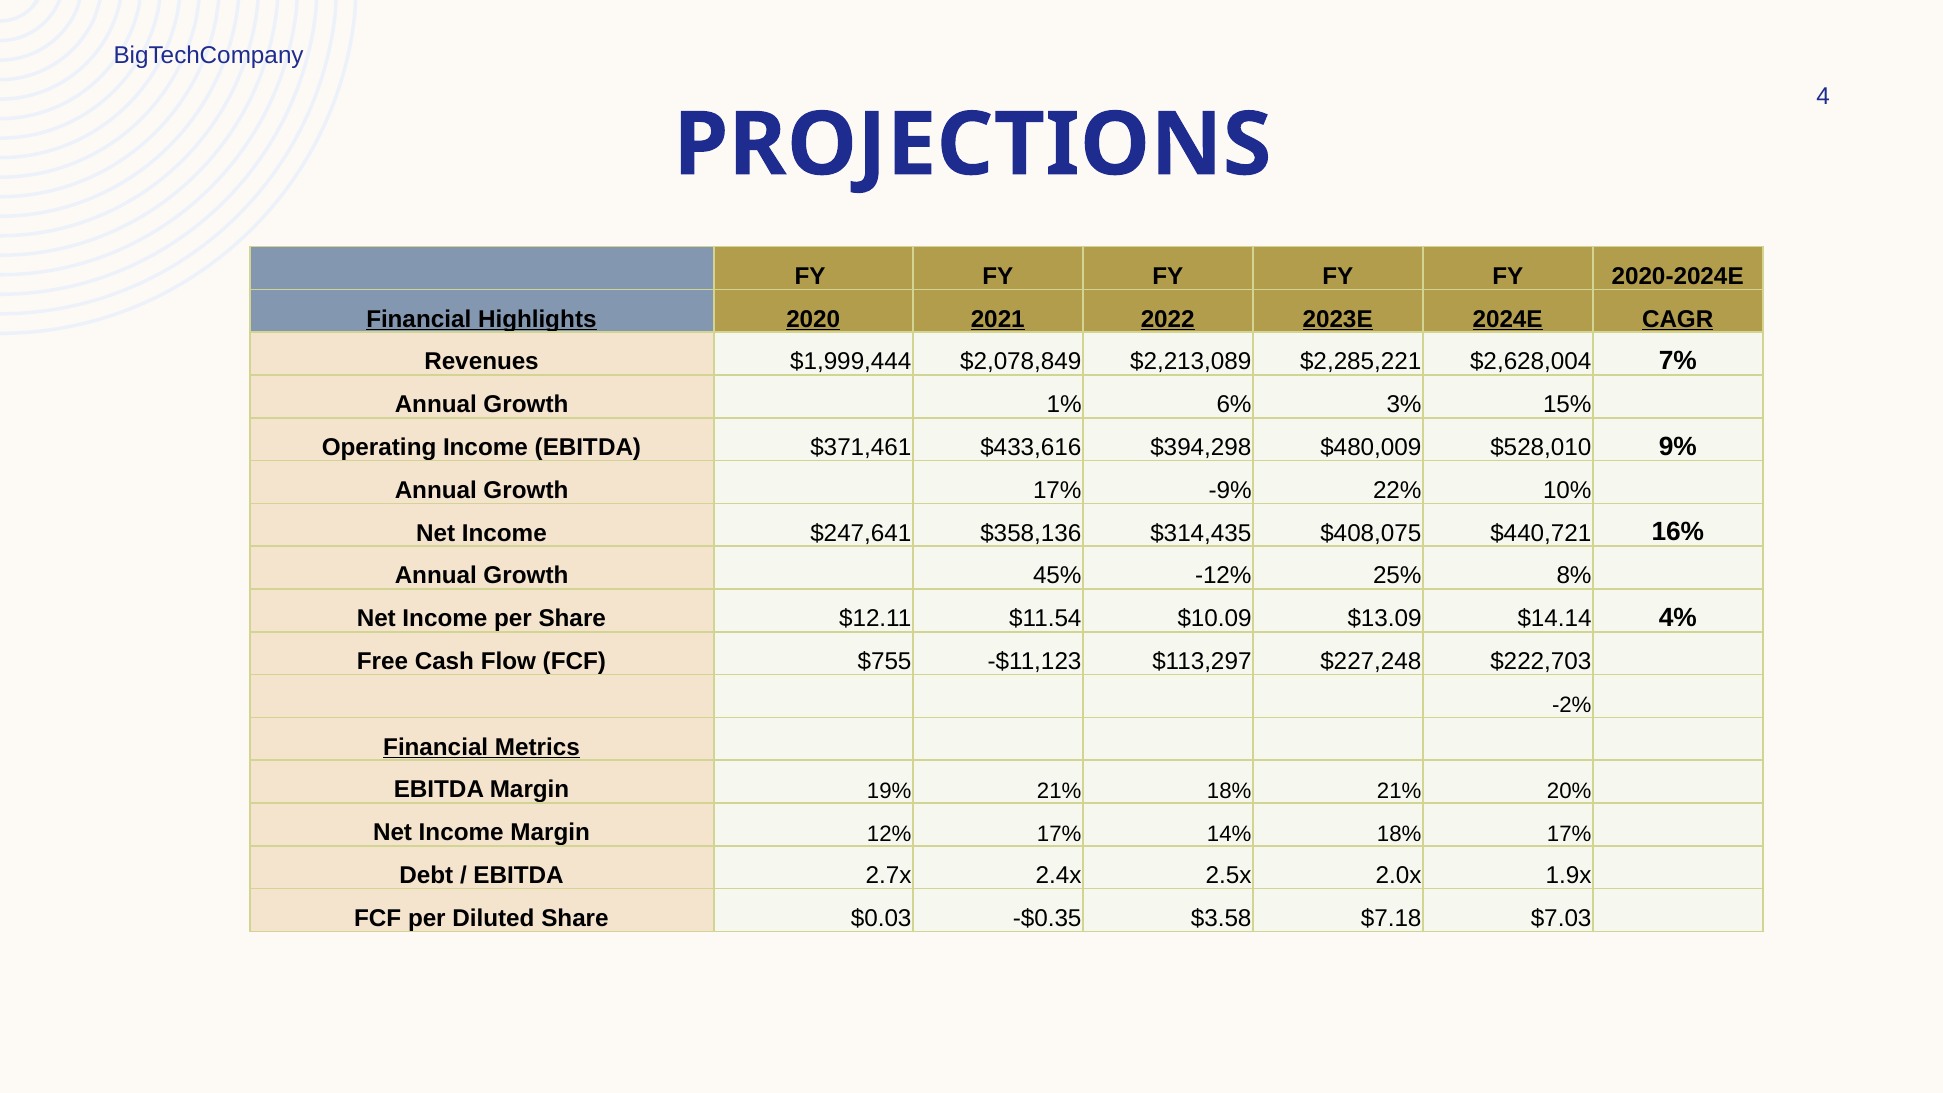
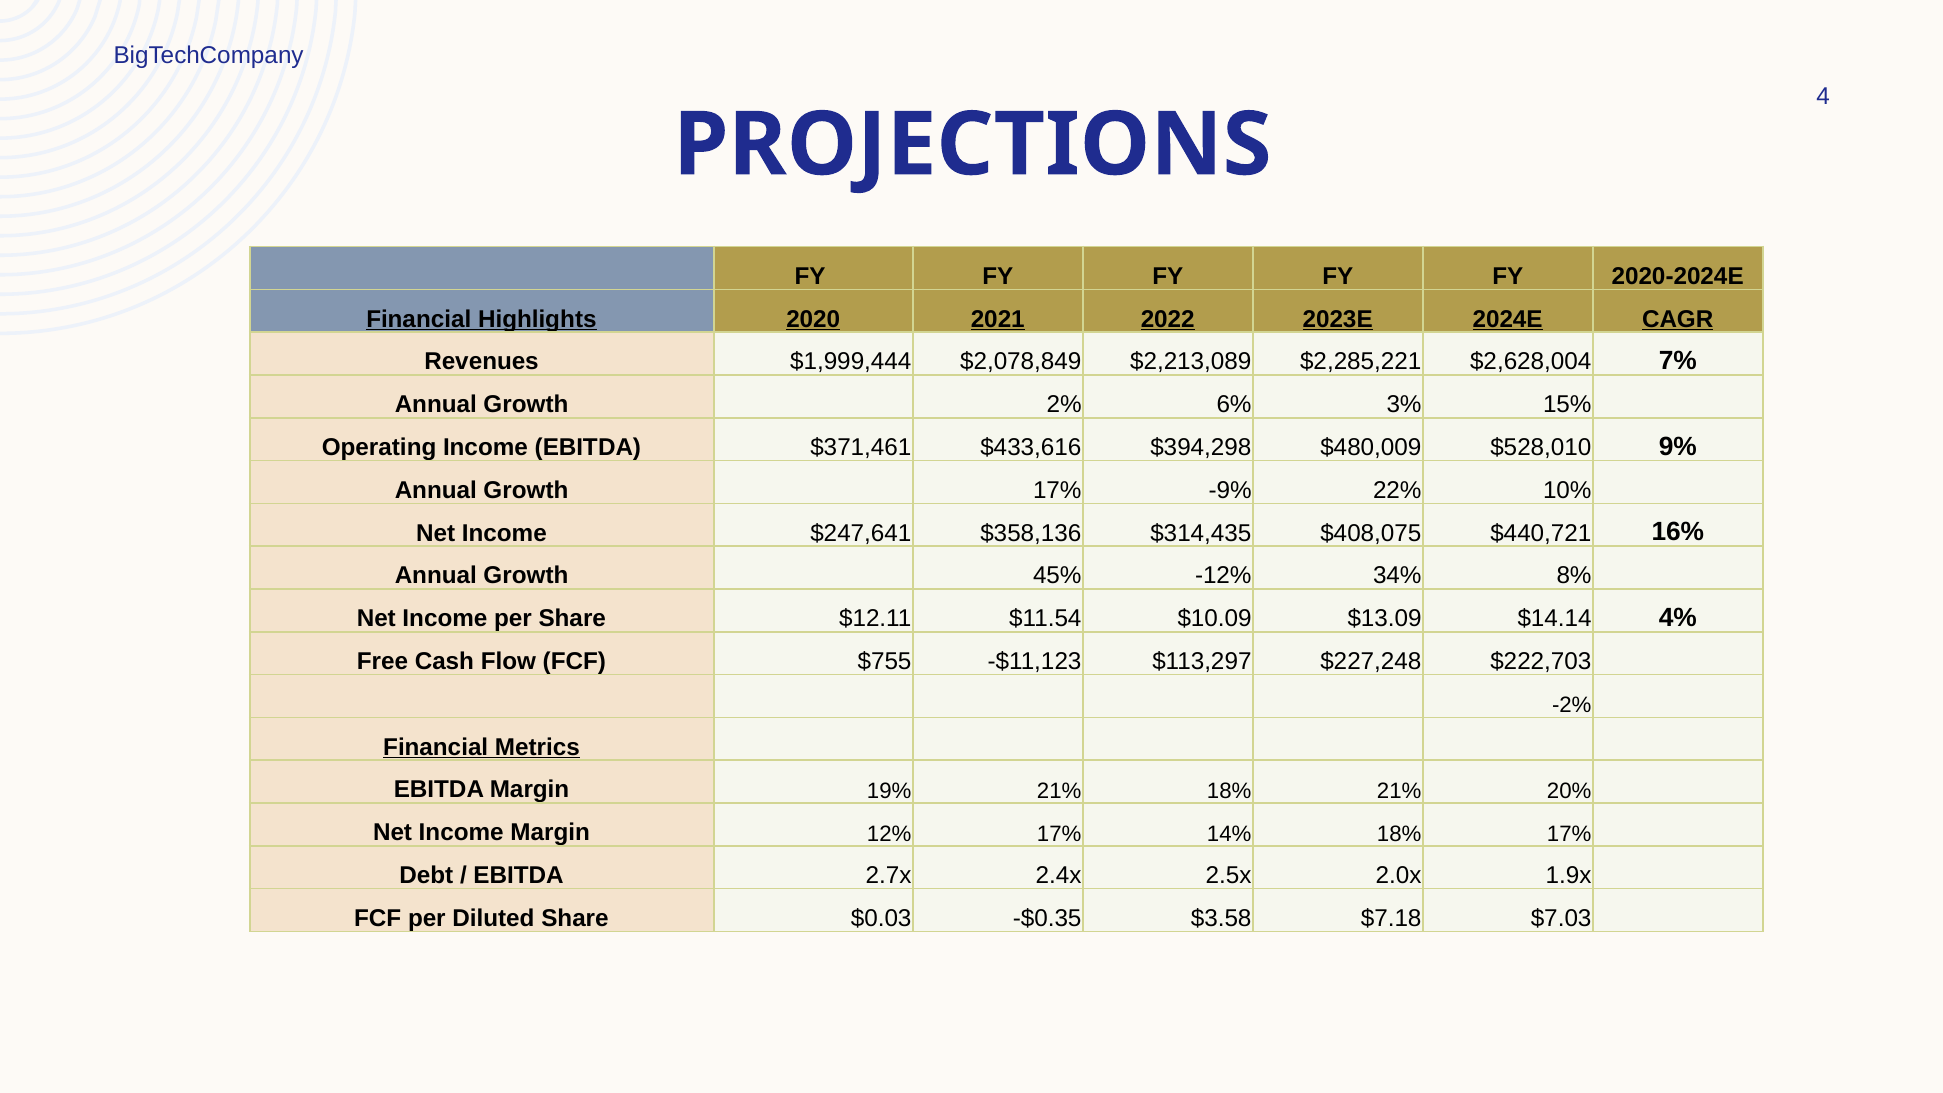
1%: 1% -> 2% (1064, 405)
25%: 25% -> 34% (1397, 576)
